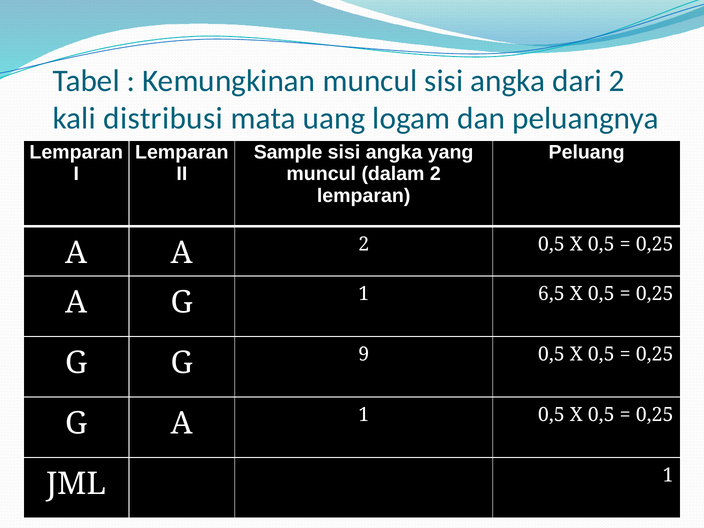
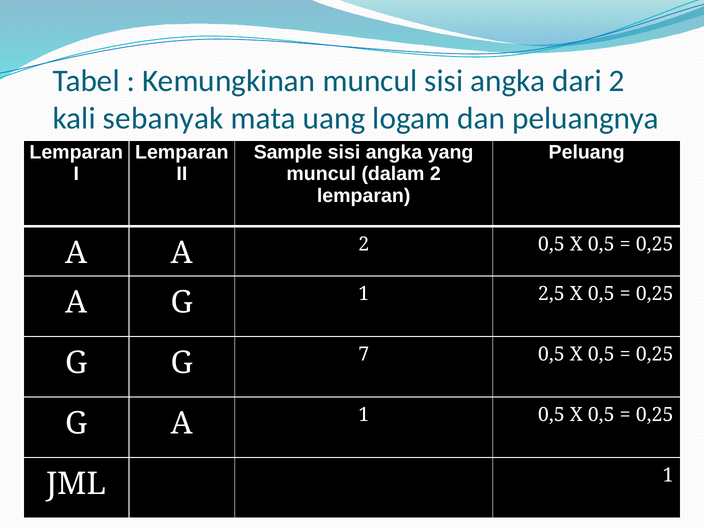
distribusi: distribusi -> sebanyak (163, 118)
6,5: 6,5 -> 2,5 (551, 294)
9: 9 -> 7 (364, 354)
